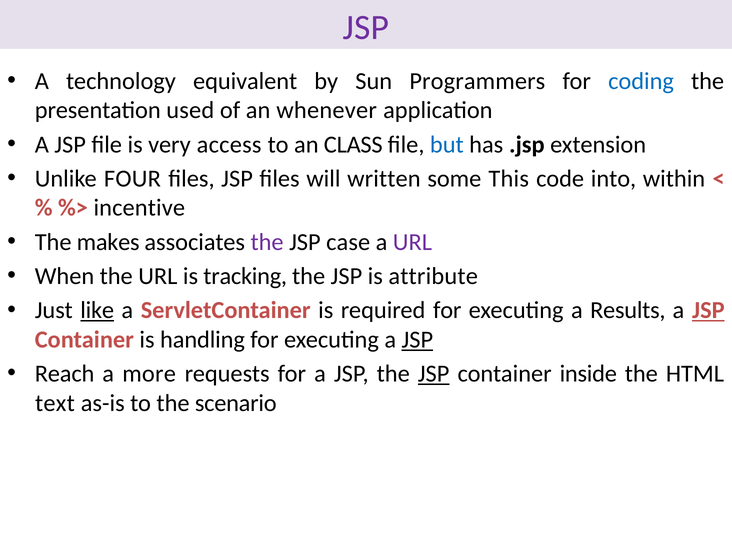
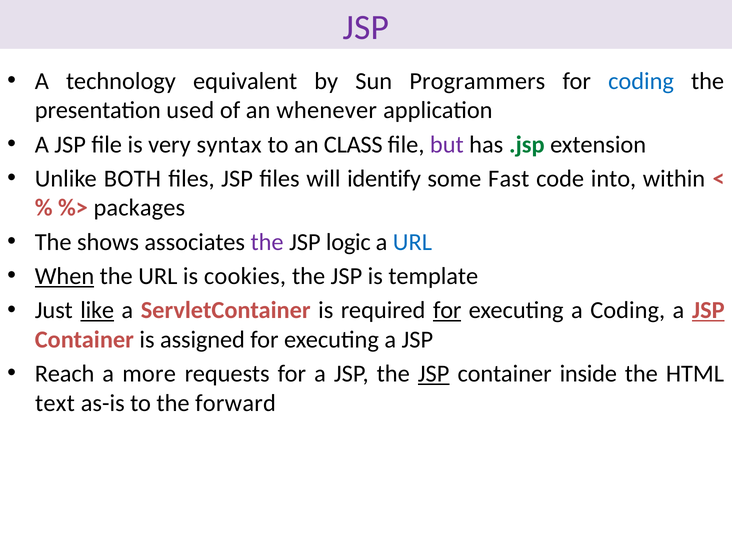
access: access -> syntax (229, 144)
but colour: blue -> purple (447, 144)
.jsp colour: black -> green (527, 144)
FOUR: FOUR -> BOTH (132, 179)
written: written -> identify (384, 179)
This: This -> Fast (509, 179)
incentive: incentive -> packages (139, 208)
makes: makes -> shows (108, 242)
case: case -> logic (348, 242)
URL colour: purple -> blue (412, 242)
When underline: none -> present (64, 276)
tracking: tracking -> cookies (245, 276)
attribute: attribute -> template (433, 276)
for underline: none -> present (447, 310)
a Results: Results -> Coding (628, 310)
handling: handling -> assigned (202, 340)
JSP underline: present -> none (417, 340)
scenario: scenario -> forward (236, 403)
